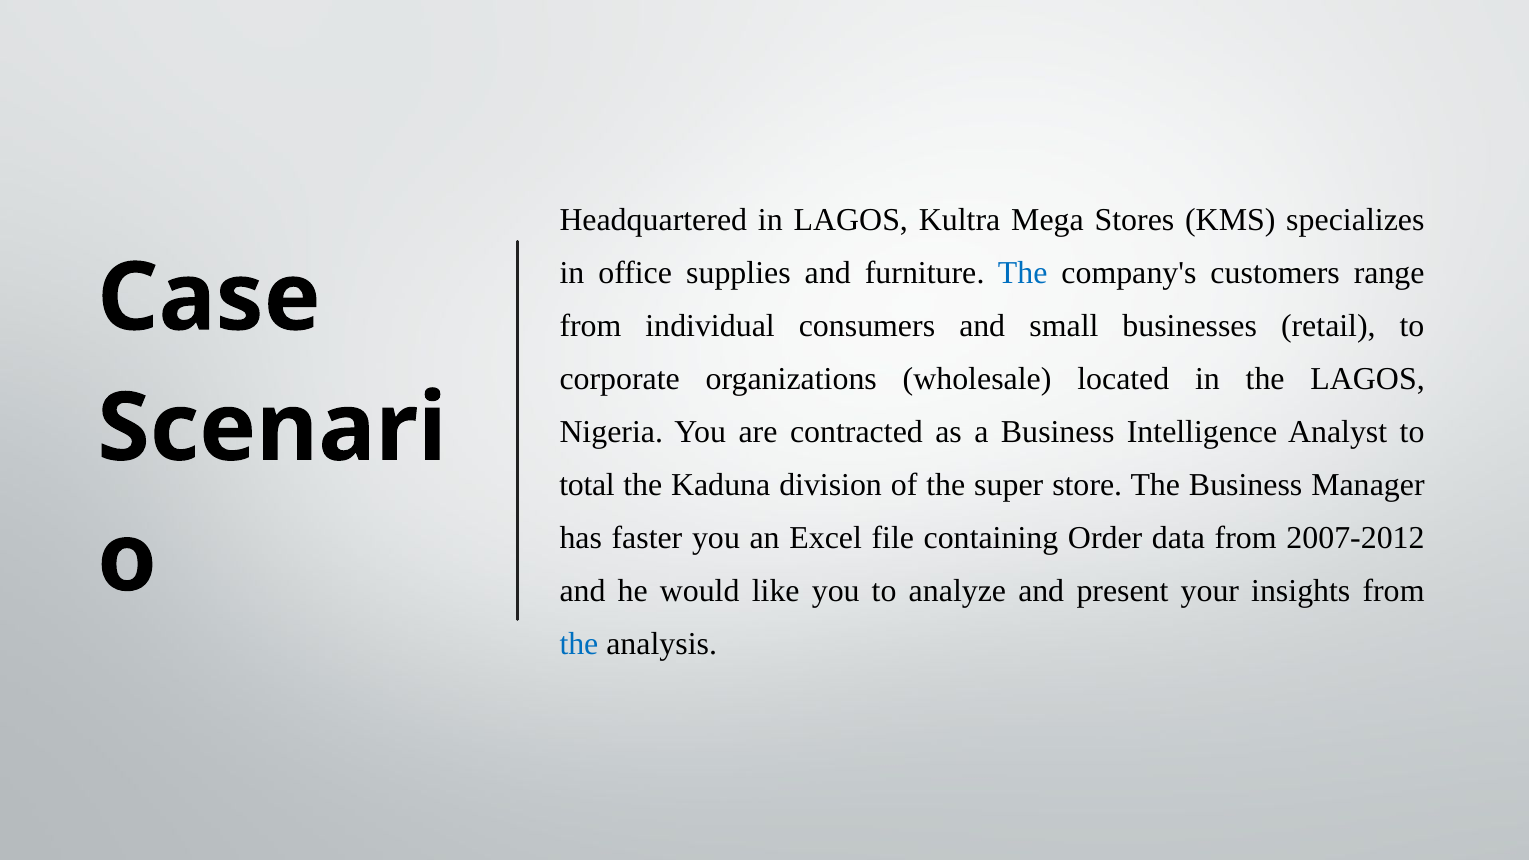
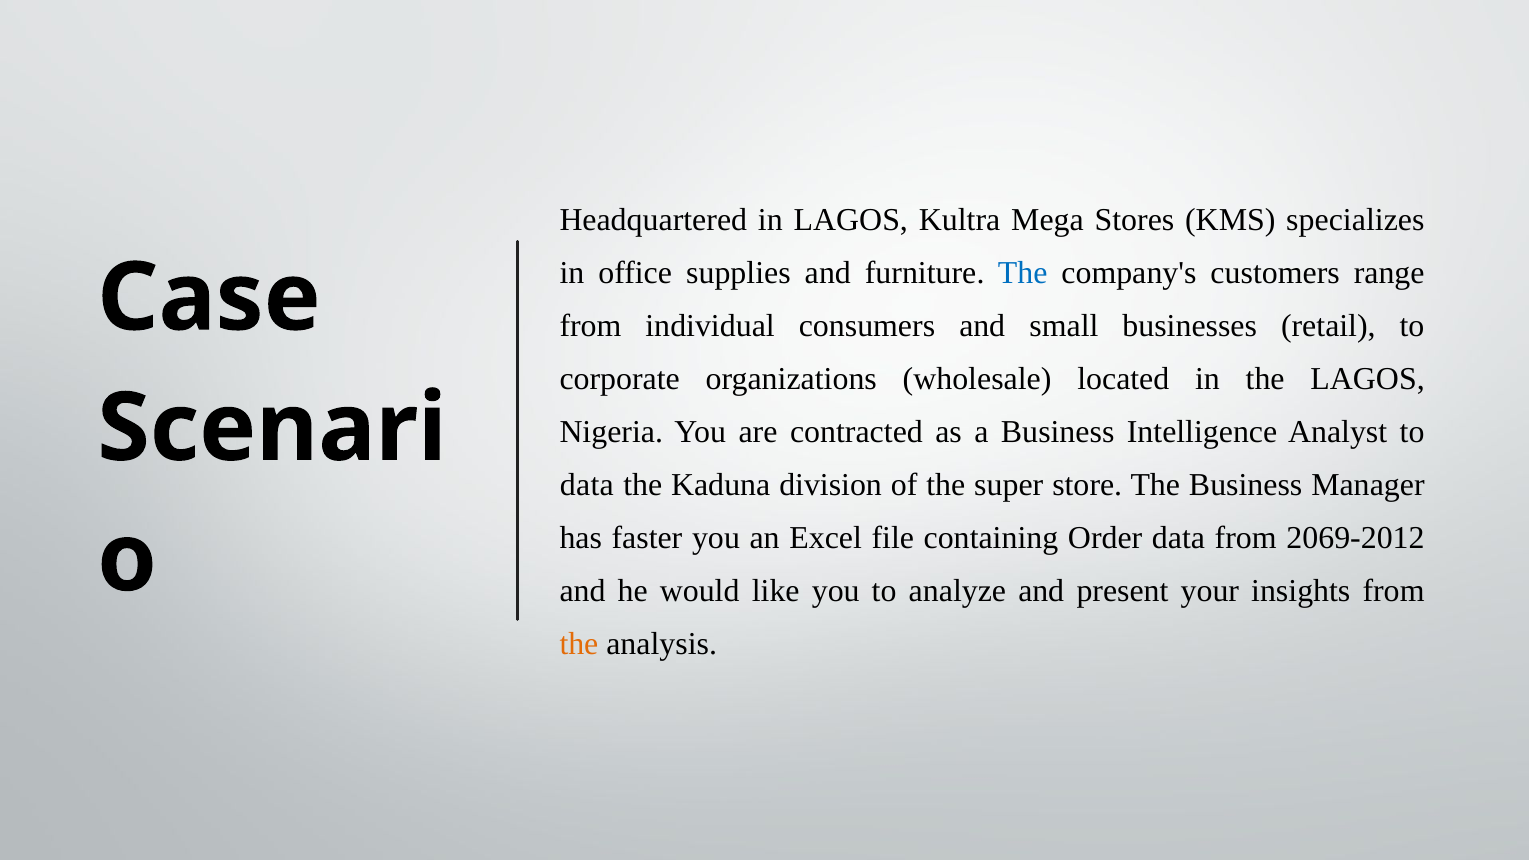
total: total -> data (587, 485)
2007-2012: 2007-2012 -> 2069-2012 (1356, 538)
the colour: blue -> orange (579, 644)
